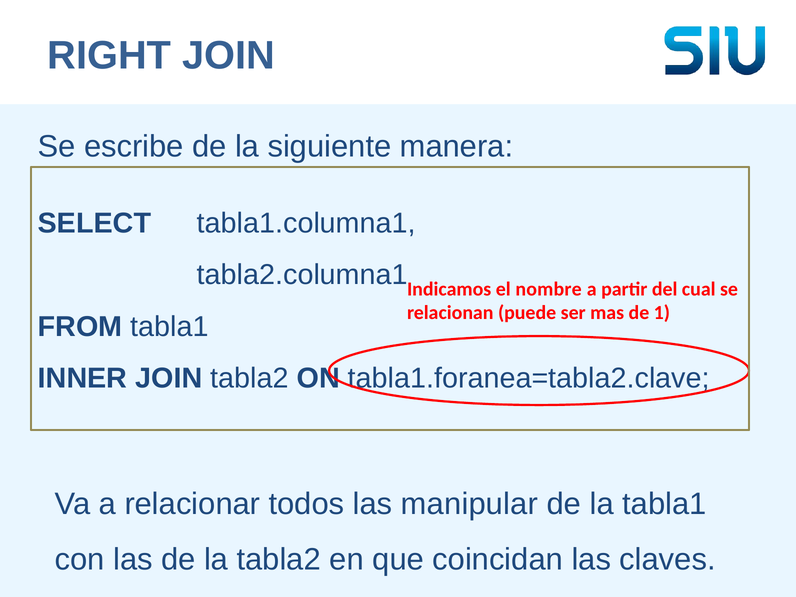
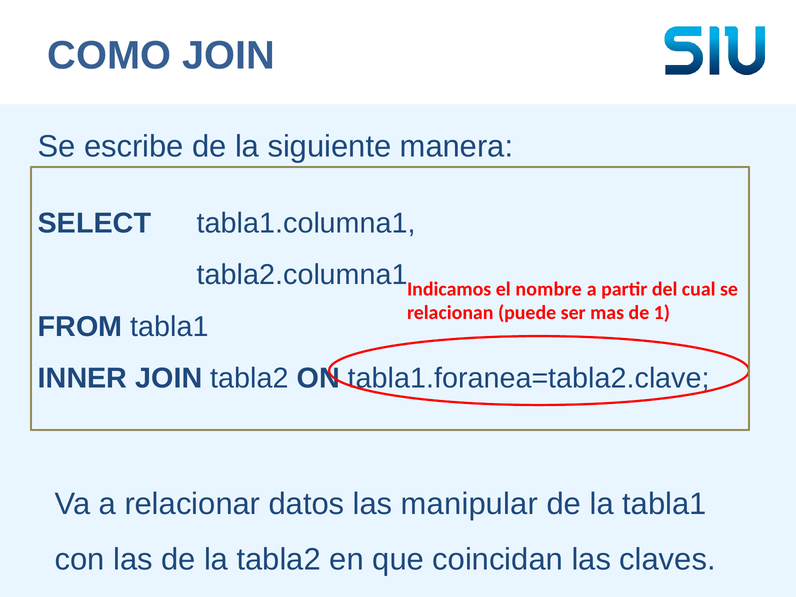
RIGHT: RIGHT -> COMO (109, 55)
todos: todos -> datos (307, 504)
